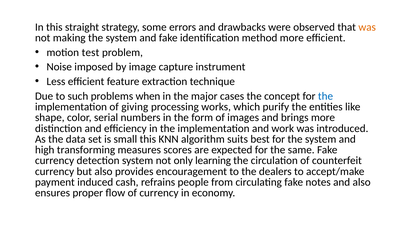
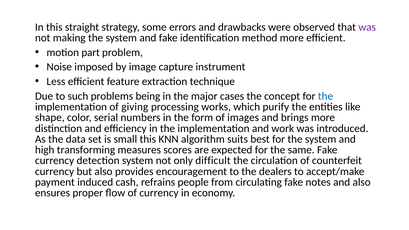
was colour: orange -> purple (367, 27)
test: test -> part (91, 52)
when: when -> being (148, 96)
learning: learning -> difficult (213, 161)
